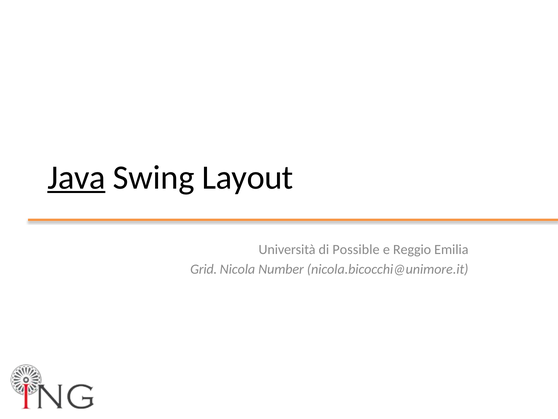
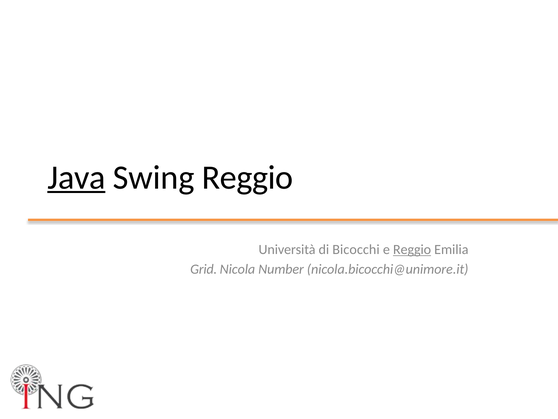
Swing Layout: Layout -> Reggio (248, 177)
Possible: Possible -> Bicocchi (356, 249)
Reggio underline: none -> present (412, 249)
